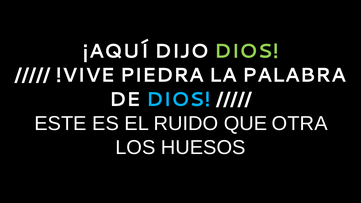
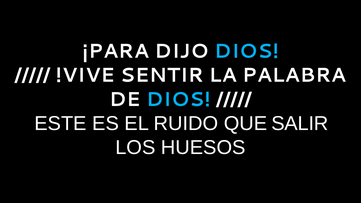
¡AQUÍ: ¡AQUÍ -> ¡PARA (116, 51)
DIOS colour: light green -> light blue (247, 51)
PIEDRA: PIEDRA -> SENTIR (162, 75)
OTRA: OTRA -> SALIR (300, 124)
